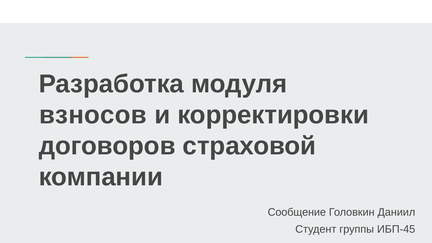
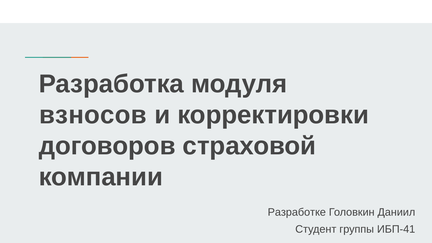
Сообщение: Сообщение -> Разработке (297, 212)
ИБП-45: ИБП-45 -> ИБП-41 (396, 229)
